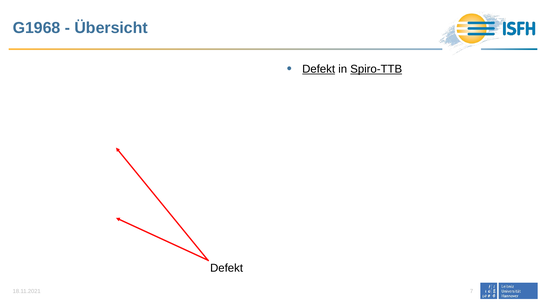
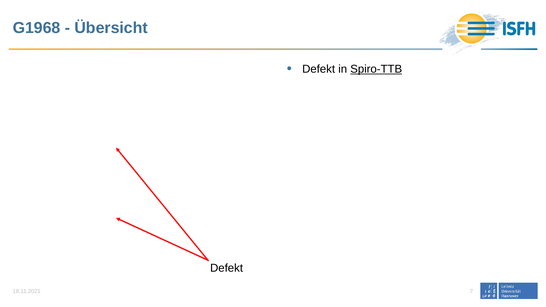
Defekt underline: present -> none (319, 69)
